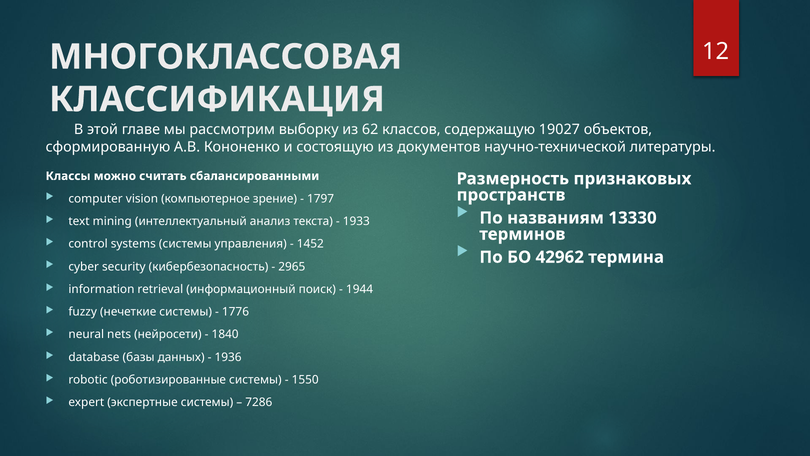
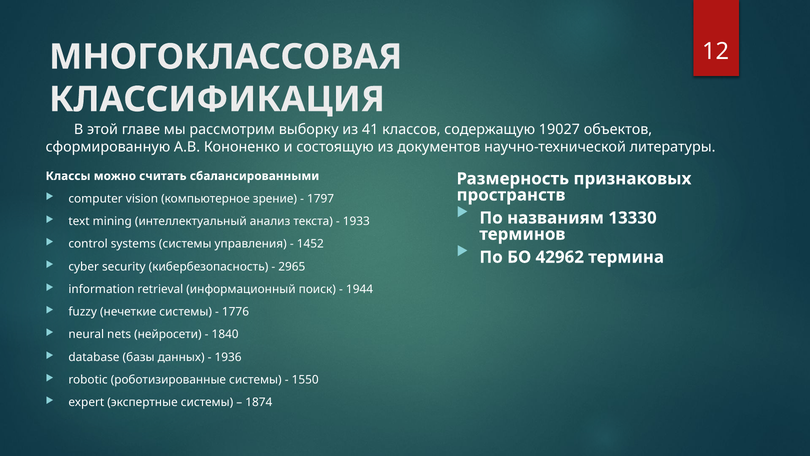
62: 62 -> 41 (370, 130)
7286: 7286 -> 1874 (259, 402)
